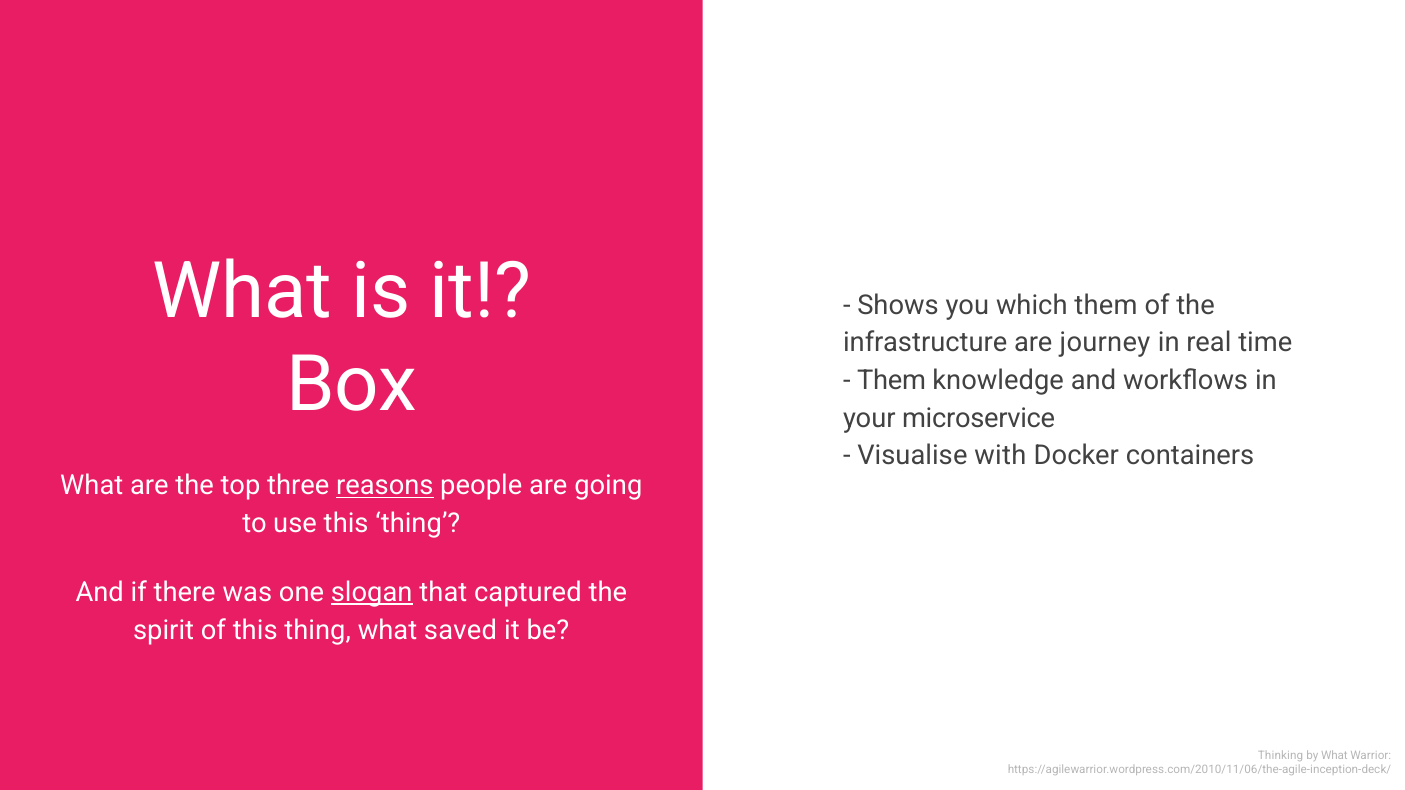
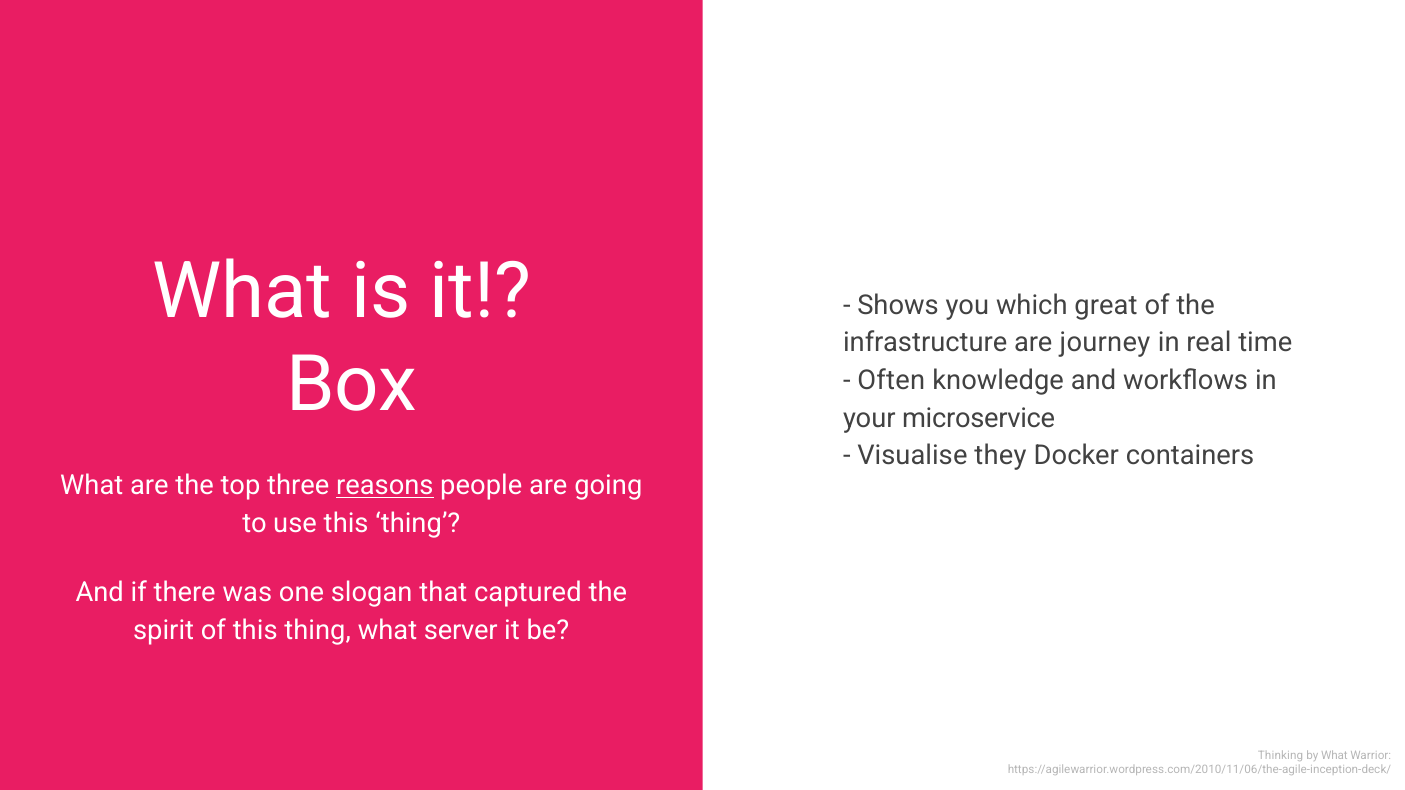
which them: them -> great (1106, 305)
Them: Them -> Often (891, 381)
with: with -> they (1000, 456)
slogan underline: present -> none (372, 593)
saved: saved -> server (461, 630)
